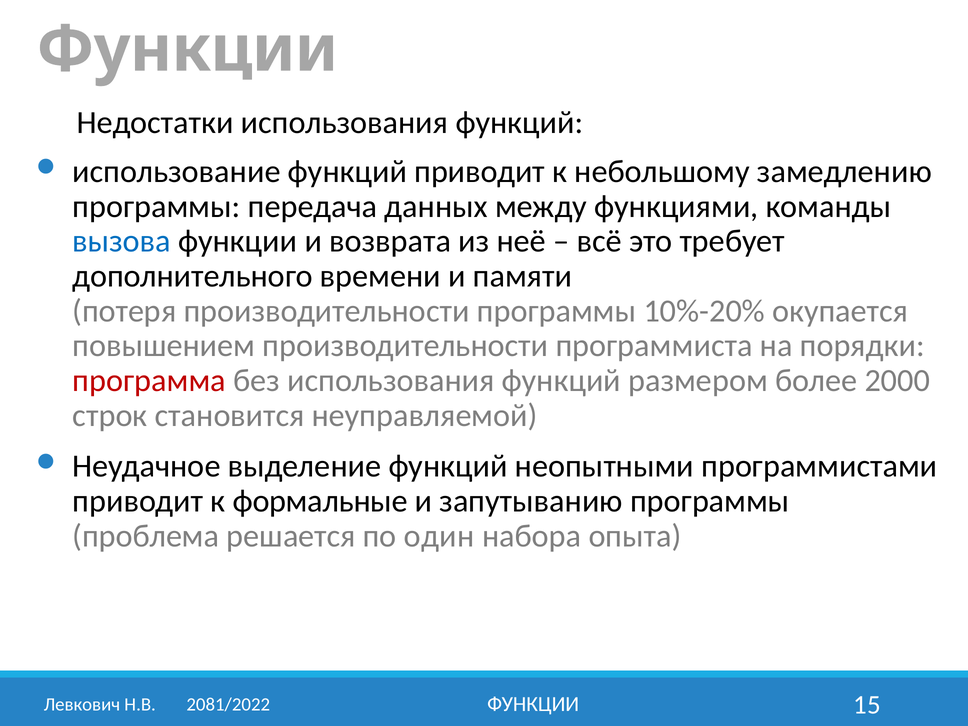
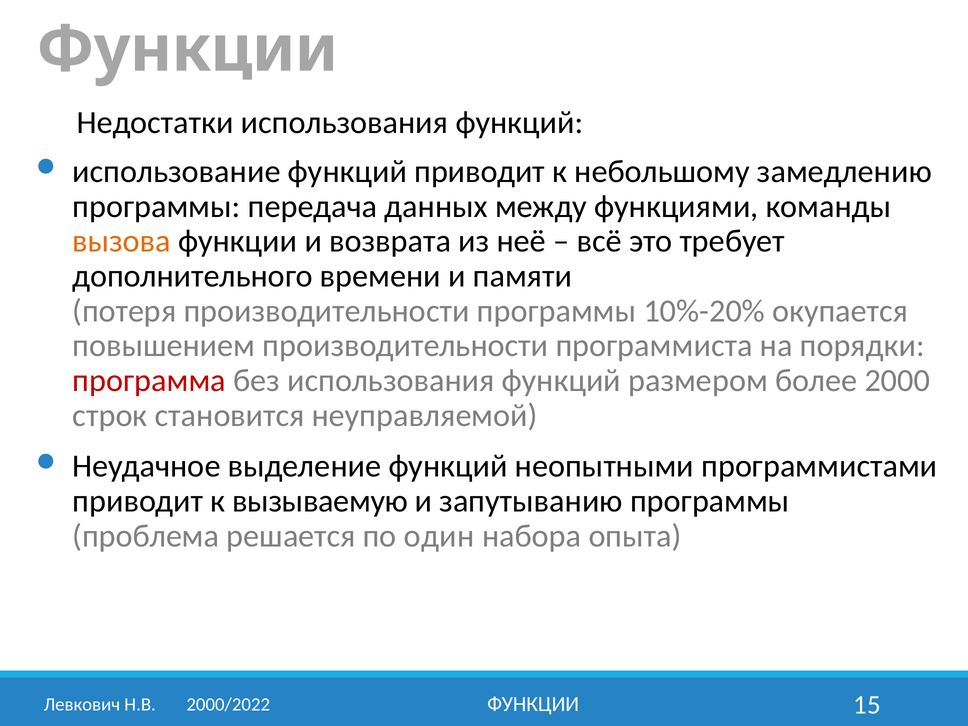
вызова colour: blue -> orange (122, 241)
формальные: формальные -> вызываемую (320, 501)
2081/2022: 2081/2022 -> 2000/2022 (228, 704)
